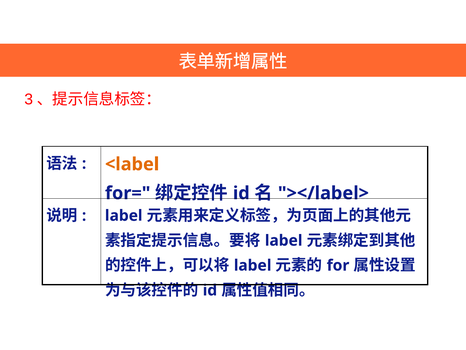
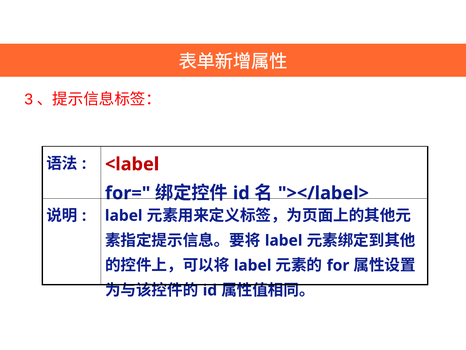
<label colour: orange -> red (132, 164)
